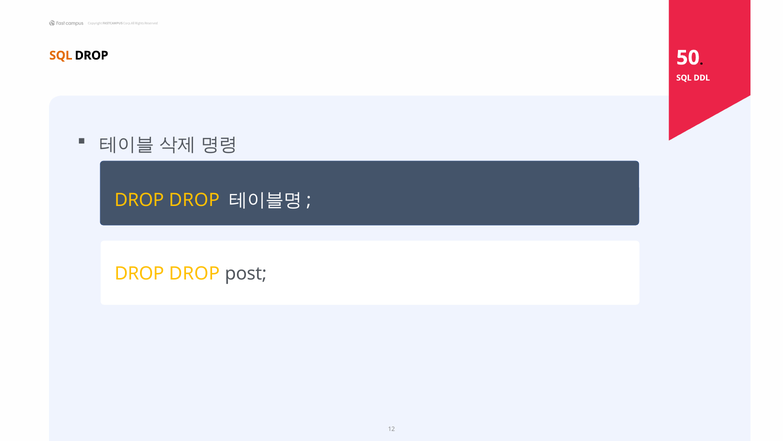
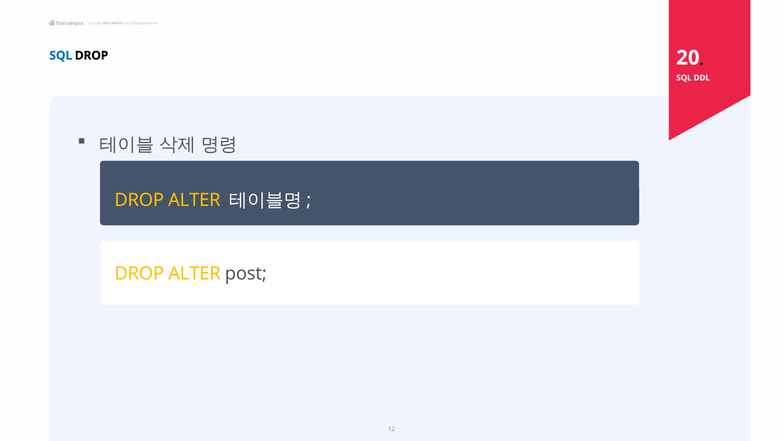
SQL colour: orange -> blue (61, 55)
50: 50 -> 20 (688, 58)
DROP: DROP -> ALTER (194, 200)
DROP: DROP -> ALTER (195, 273)
